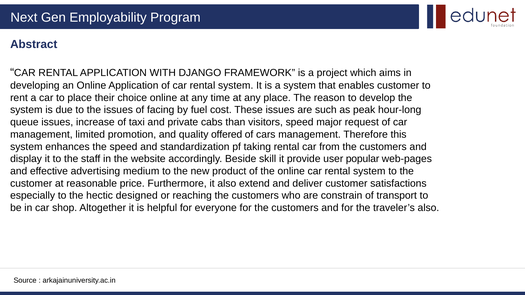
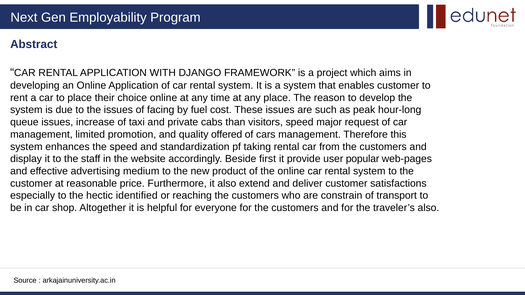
skill: skill -> first (268, 159)
designed: designed -> identified (137, 196)
